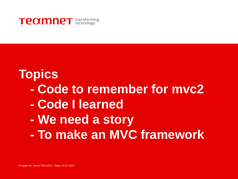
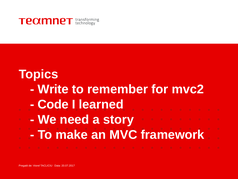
Code: Code -> Write (53, 89)
